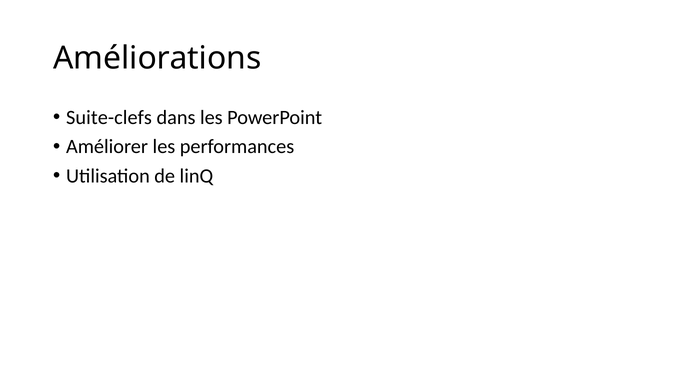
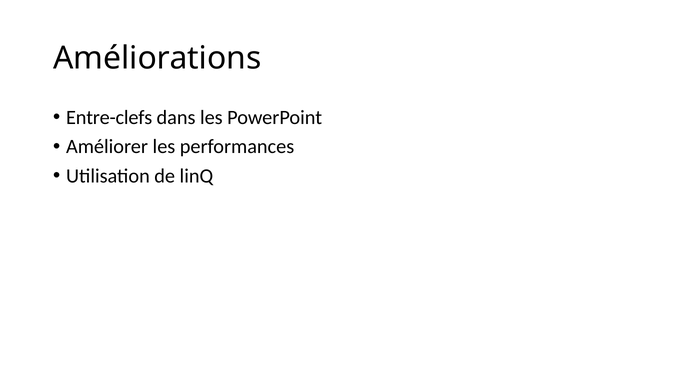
Suite-clefs: Suite-clefs -> Entre-clefs (109, 118)
